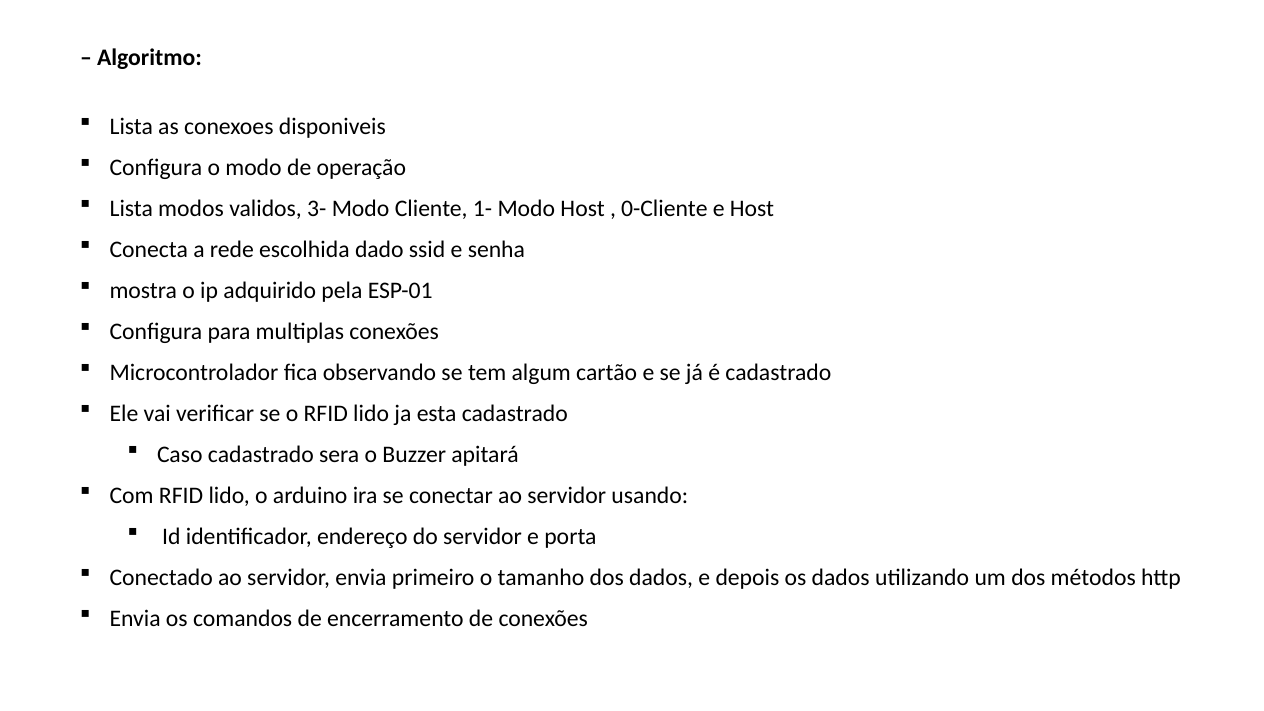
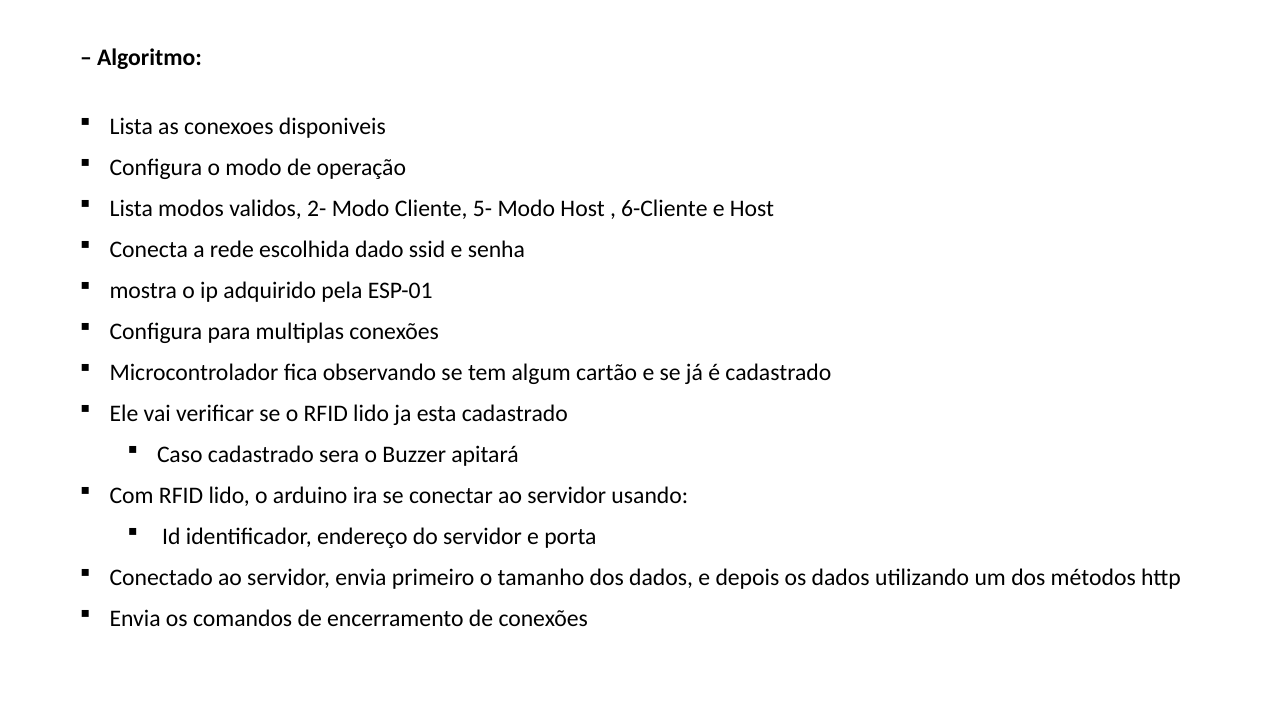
3-: 3- -> 2- (317, 209)
1-: 1- -> 5- (483, 209)
0-Cliente: 0-Cliente -> 6-Cliente (664, 209)
